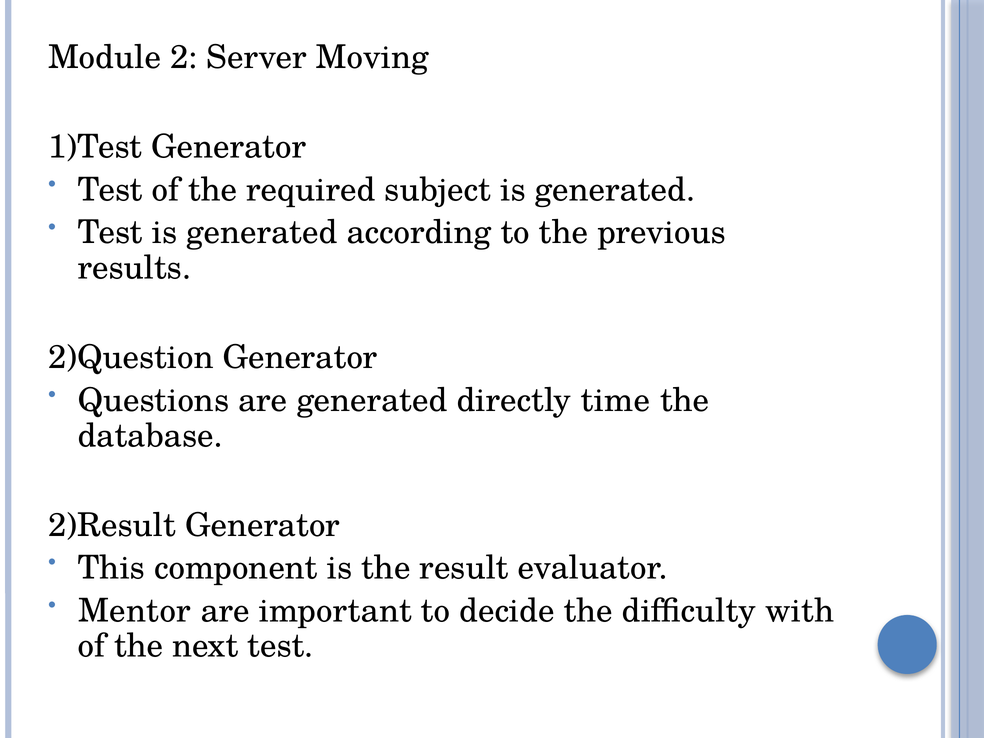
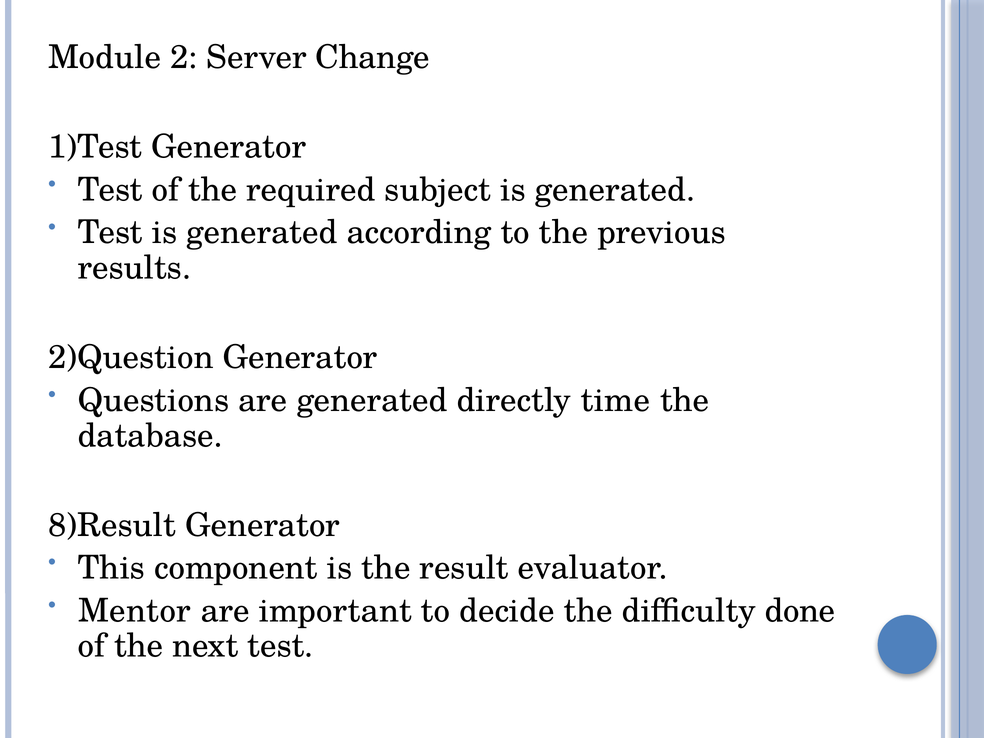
Moving: Moving -> Change (373, 58)
2)Result: 2)Result -> 8)Result (112, 525)
with: with -> done (800, 611)
